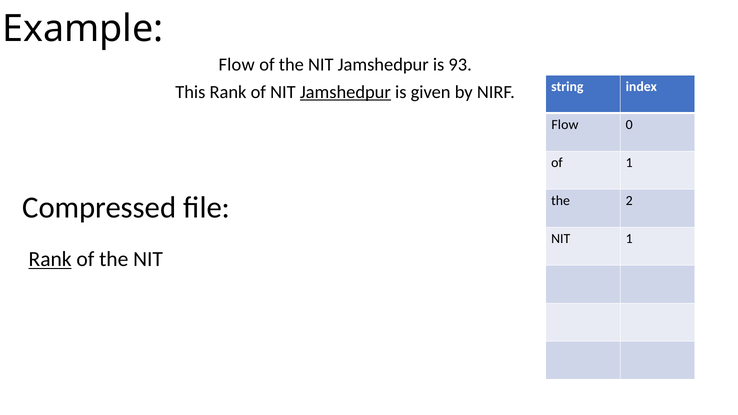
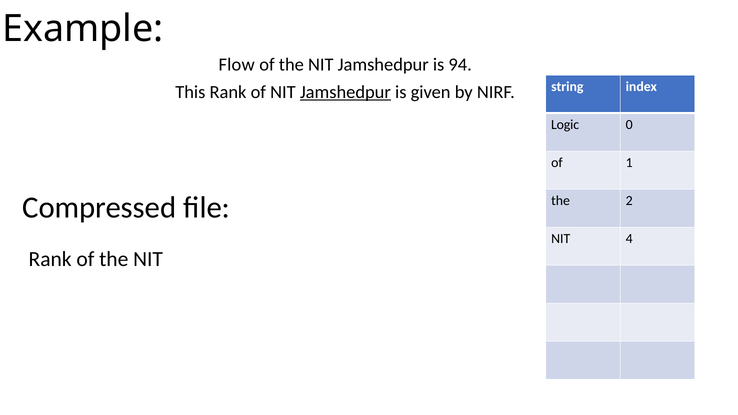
93: 93 -> 94 (460, 65)
Flow: Flow -> Logic (565, 125)
NIT 1: 1 -> 4 (629, 239)
Rank underline: present -> none (50, 259)
